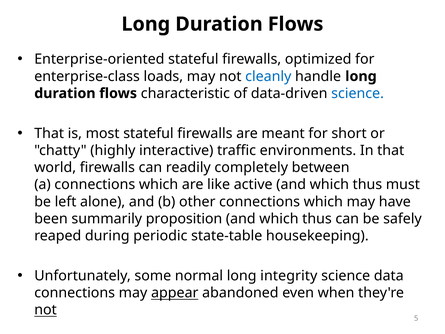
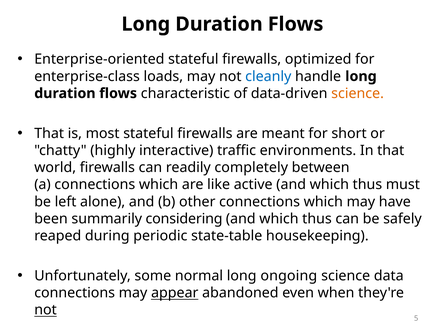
science colour: blue -> orange (358, 93)
proposition: proposition -> considering (184, 219)
integrity: integrity -> ongoing (289, 276)
